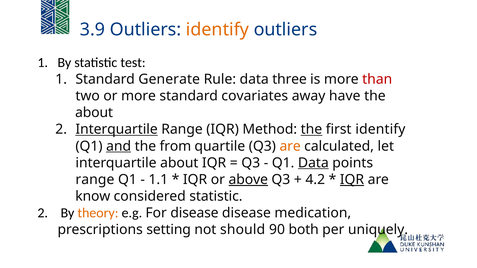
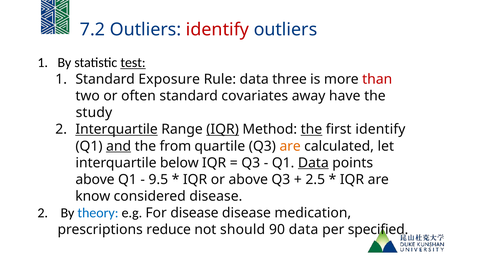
3.9: 3.9 -> 7.2 (93, 30)
identify colour: orange -> red (217, 30)
test underline: none -> present (133, 63)
Generate: Generate -> Exposure (169, 79)
or more: more -> often (138, 96)
about: about -> study (94, 113)
IQR underline: none -> present (223, 130)
interquartile about: about -> below (179, 163)
range: range -> above (95, 180)
1.1: 1.1 -> 9.5 (158, 180)
above underline: present -> none (248, 180)
4.2: 4.2 -> 2.5 (315, 180)
IQR underline: present -> none (352, 180)
considered statistic: statistic -> disease (216, 196)
theory colour: orange -> blue (98, 213)
setting: setting -> reduce (169, 230)
90 both: both -> data (304, 230)
uniquely: uniquely -> specified (378, 230)
